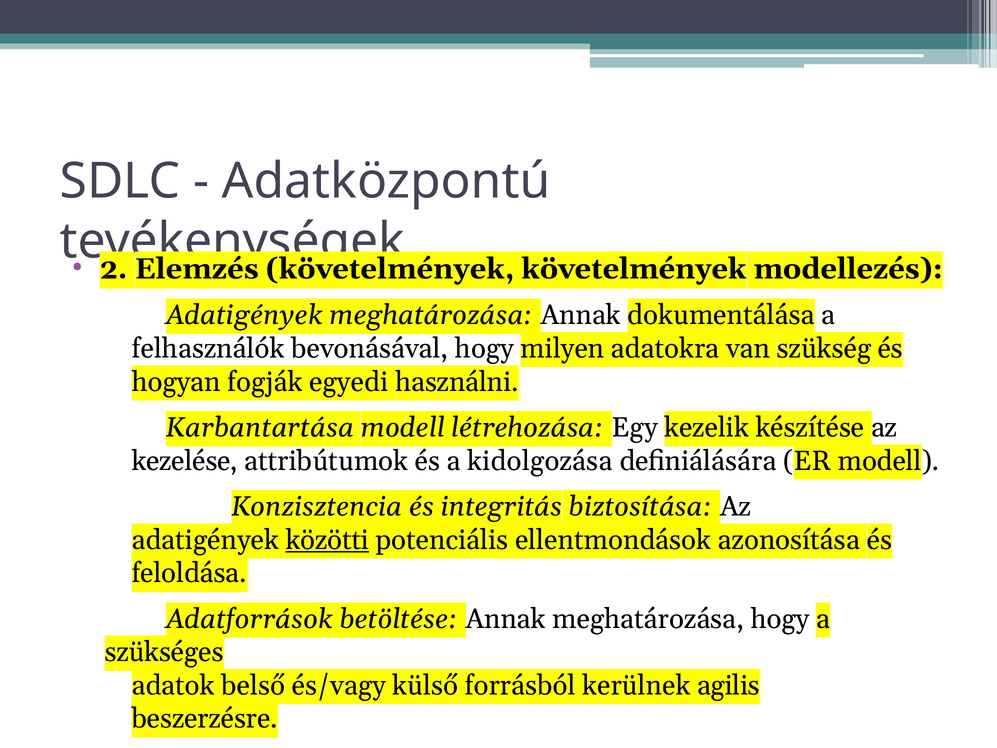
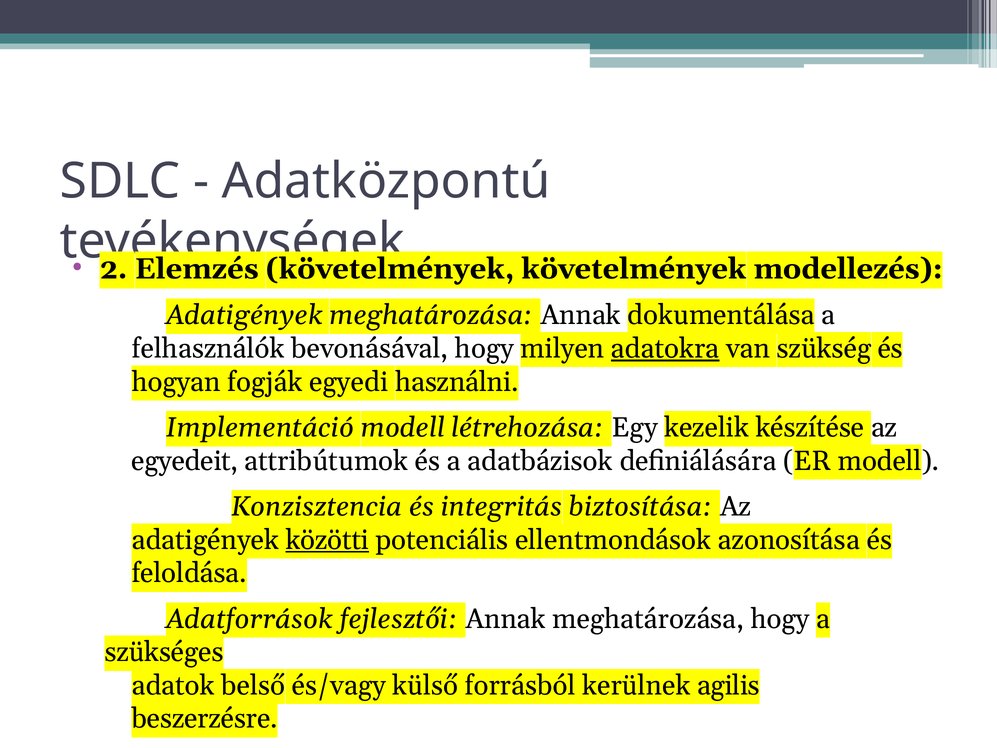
adatokra underline: none -> present (665, 348)
Karbantartása: Karbantartása -> Implementáció (260, 428)
kezelése: kezelése -> egyedeit (185, 461)
kidolgozása: kidolgozása -> adatbázisok (540, 461)
betöltése: betöltése -> fejlesztői (399, 619)
